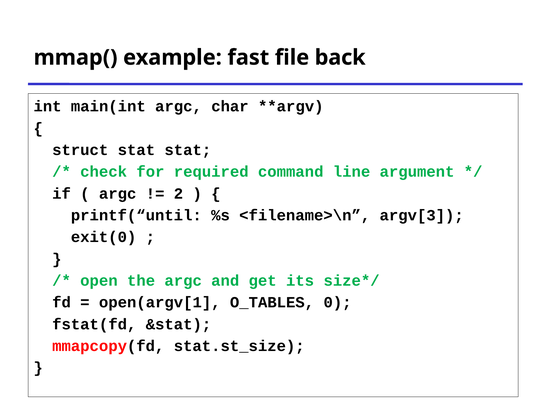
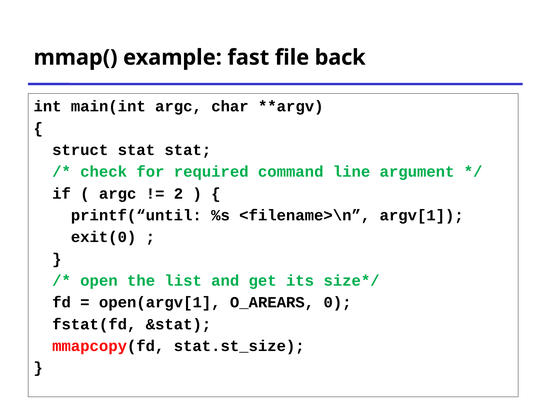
argv[3: argv[3 -> argv[1 (422, 215)
the argc: argc -> list (183, 281)
O_TABLES: O_TABLES -> O_AREARS (272, 302)
